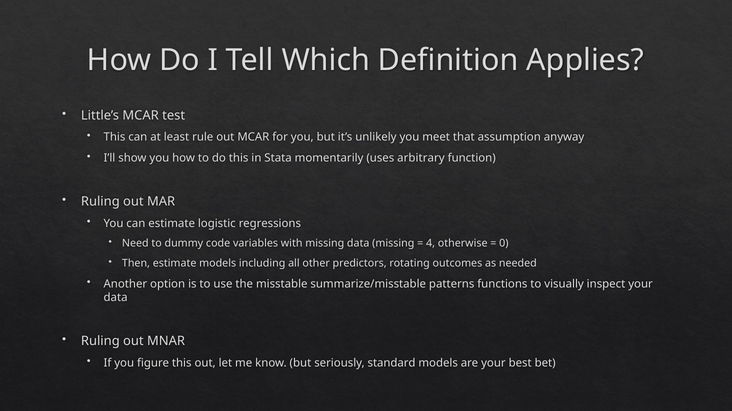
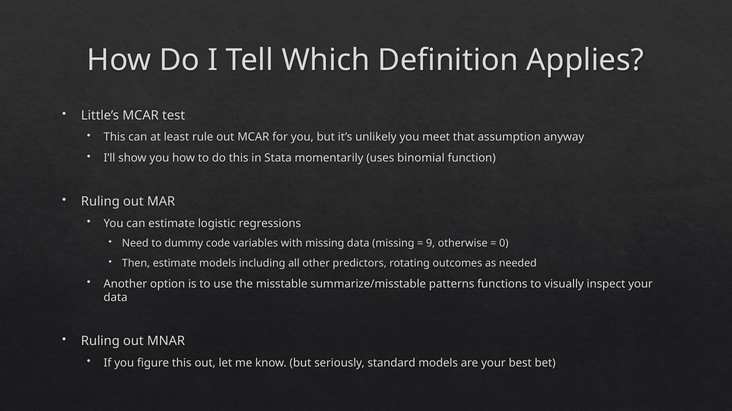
arbitrary: arbitrary -> binomial (421, 158)
4: 4 -> 9 (431, 244)
